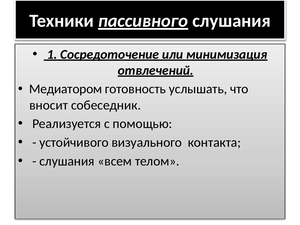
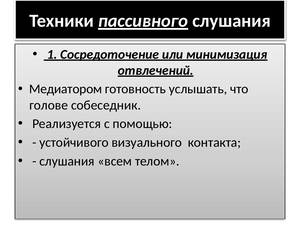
вносит: вносит -> голове (49, 105)
